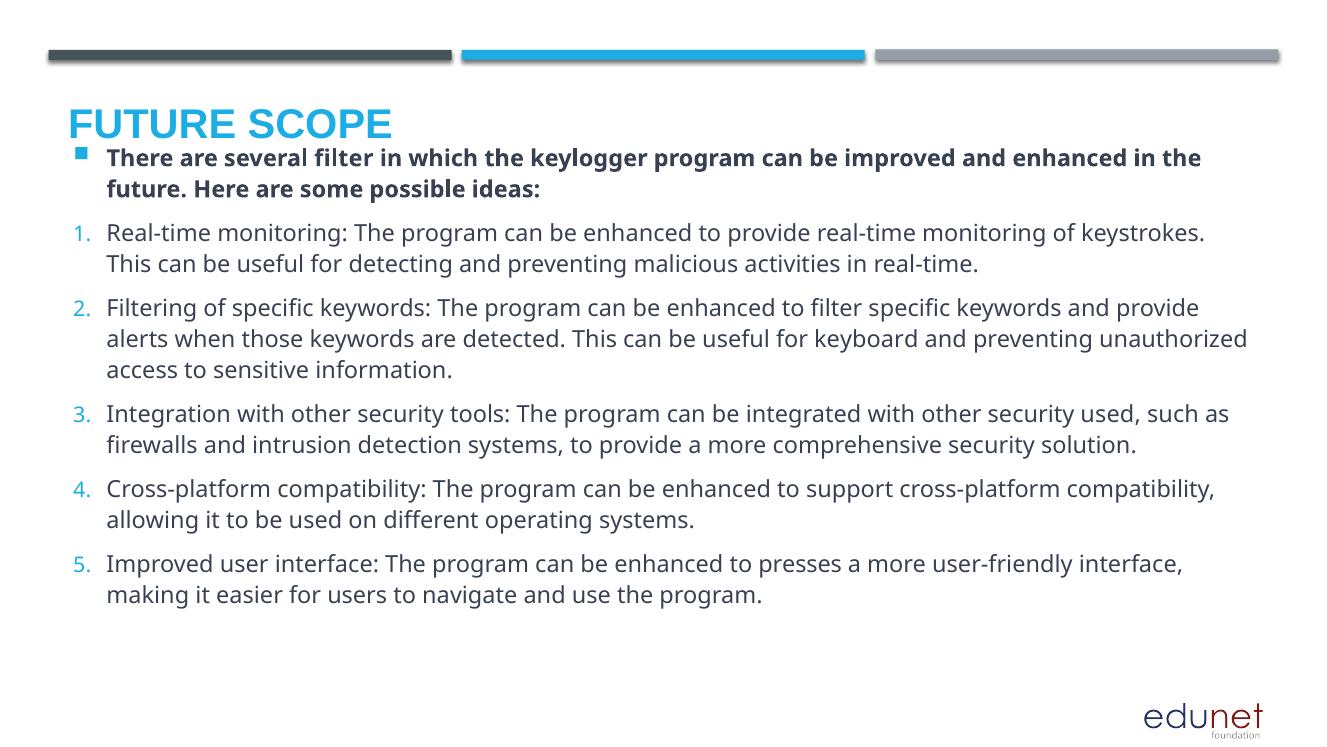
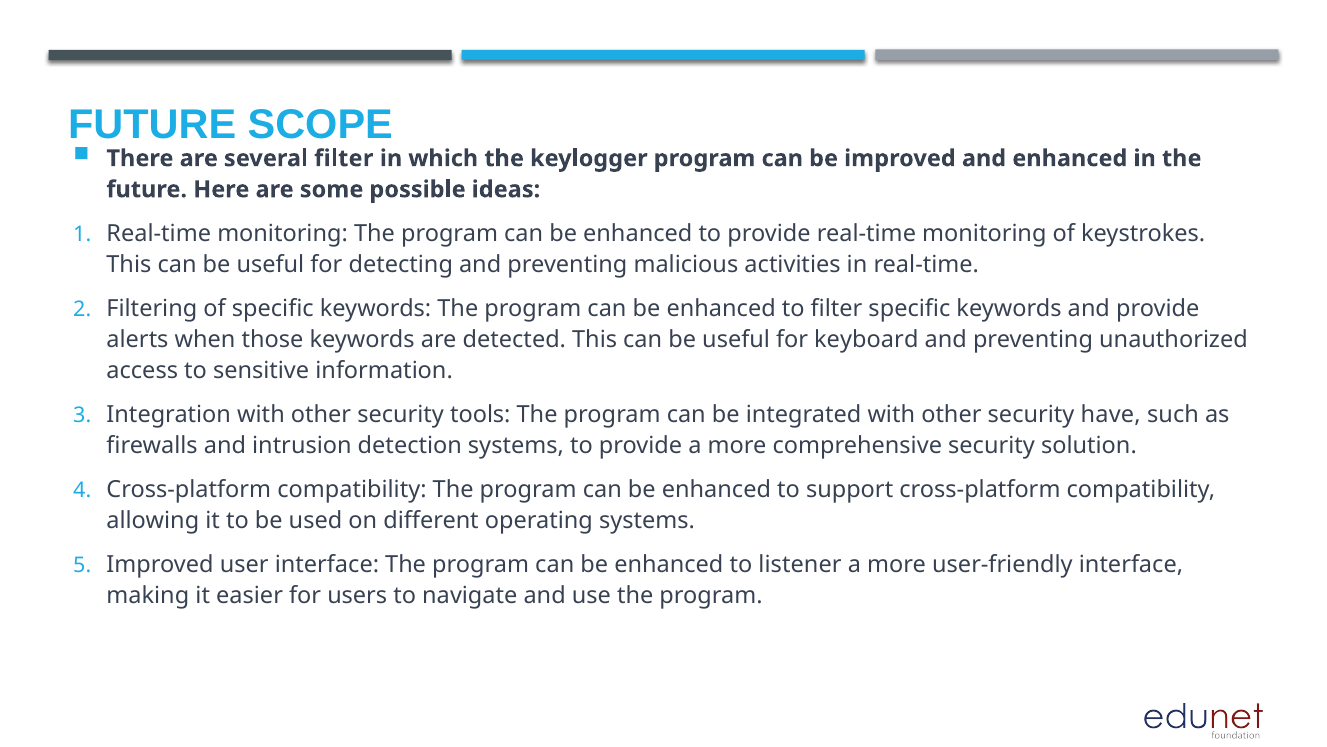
security used: used -> have (1111, 415)
presses: presses -> listener (800, 565)
